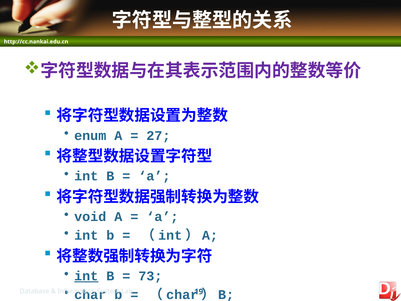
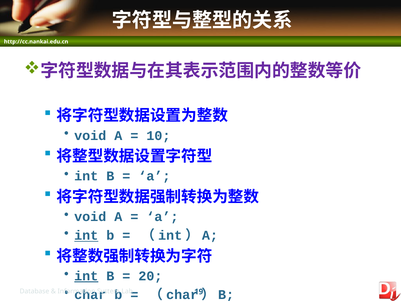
enum: enum -> void (90, 136)
27: 27 -> 10 (158, 136)
int underline: none -> present (86, 235)
73: 73 -> 20 (150, 276)
